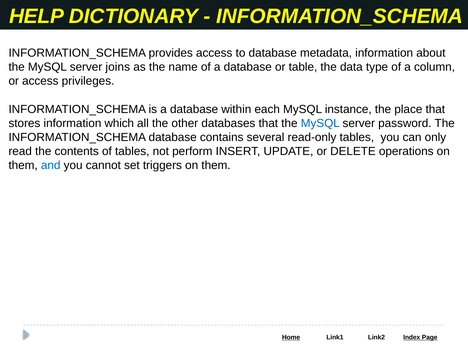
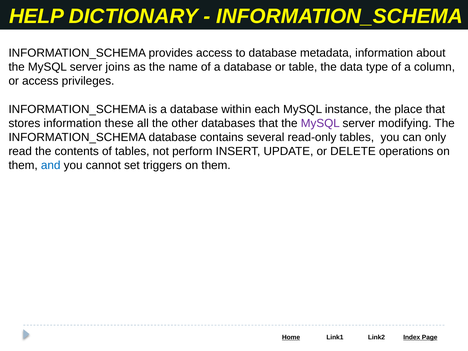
which: which -> these (119, 123)
MySQL colour: blue -> purple (320, 123)
password: password -> modifying (405, 123)
